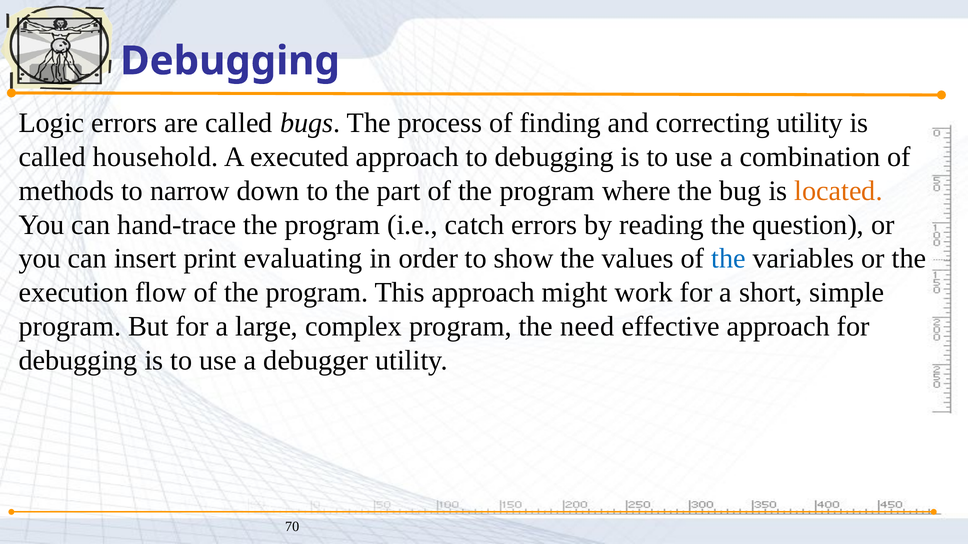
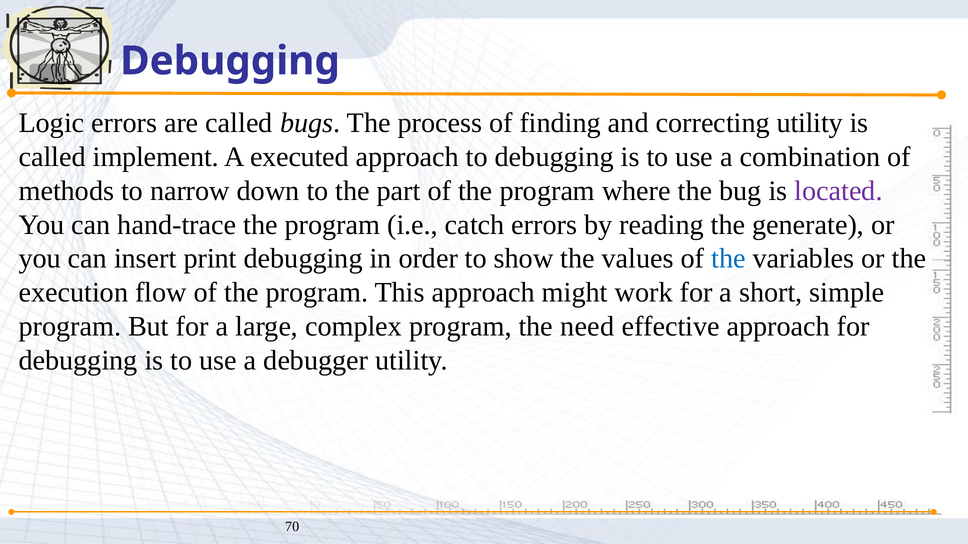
household: household -> implement (156, 157)
located colour: orange -> purple (838, 191)
question: question -> generate (808, 225)
print evaluating: evaluating -> debugging (303, 259)
